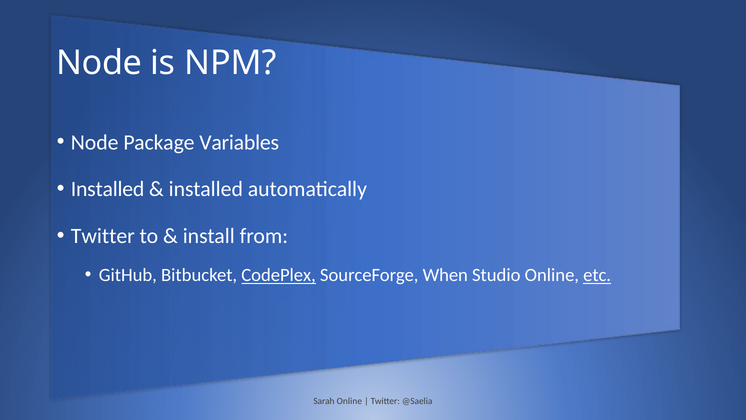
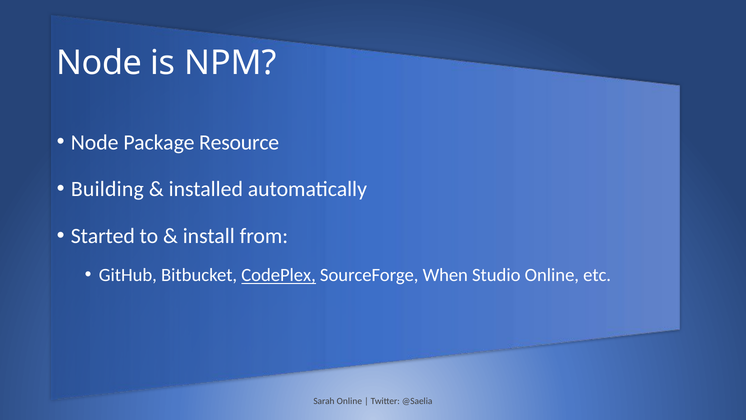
Variables: Variables -> Resource (239, 142)
Installed: Installed -> Building (107, 189)
Twitter: Twitter -> Started (103, 236)
etc underline: present -> none (597, 275)
